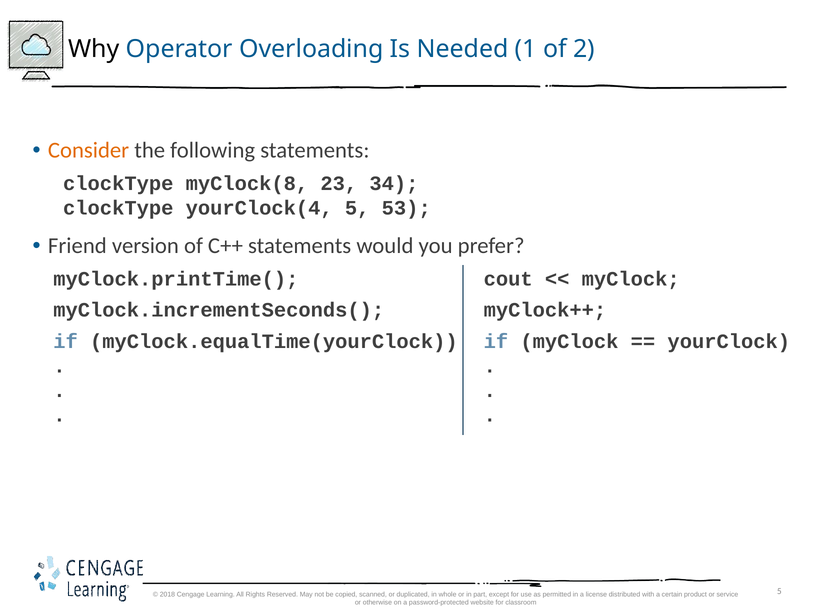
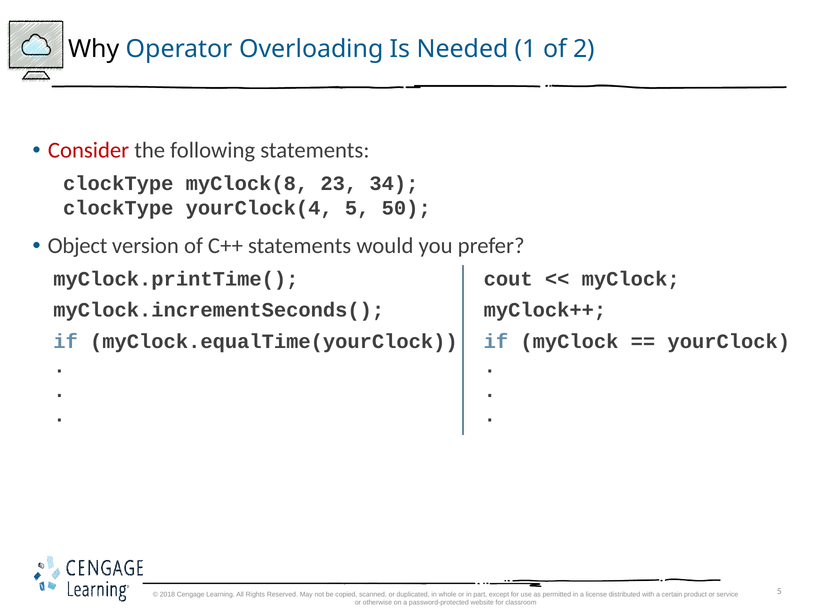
Consider colour: orange -> red (89, 151)
53: 53 -> 50 (406, 208)
Friend: Friend -> Object (77, 246)
